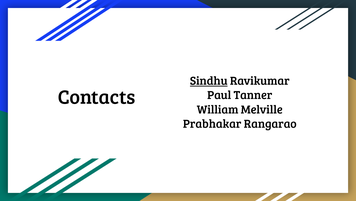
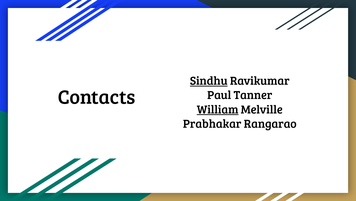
William underline: none -> present (218, 109)
